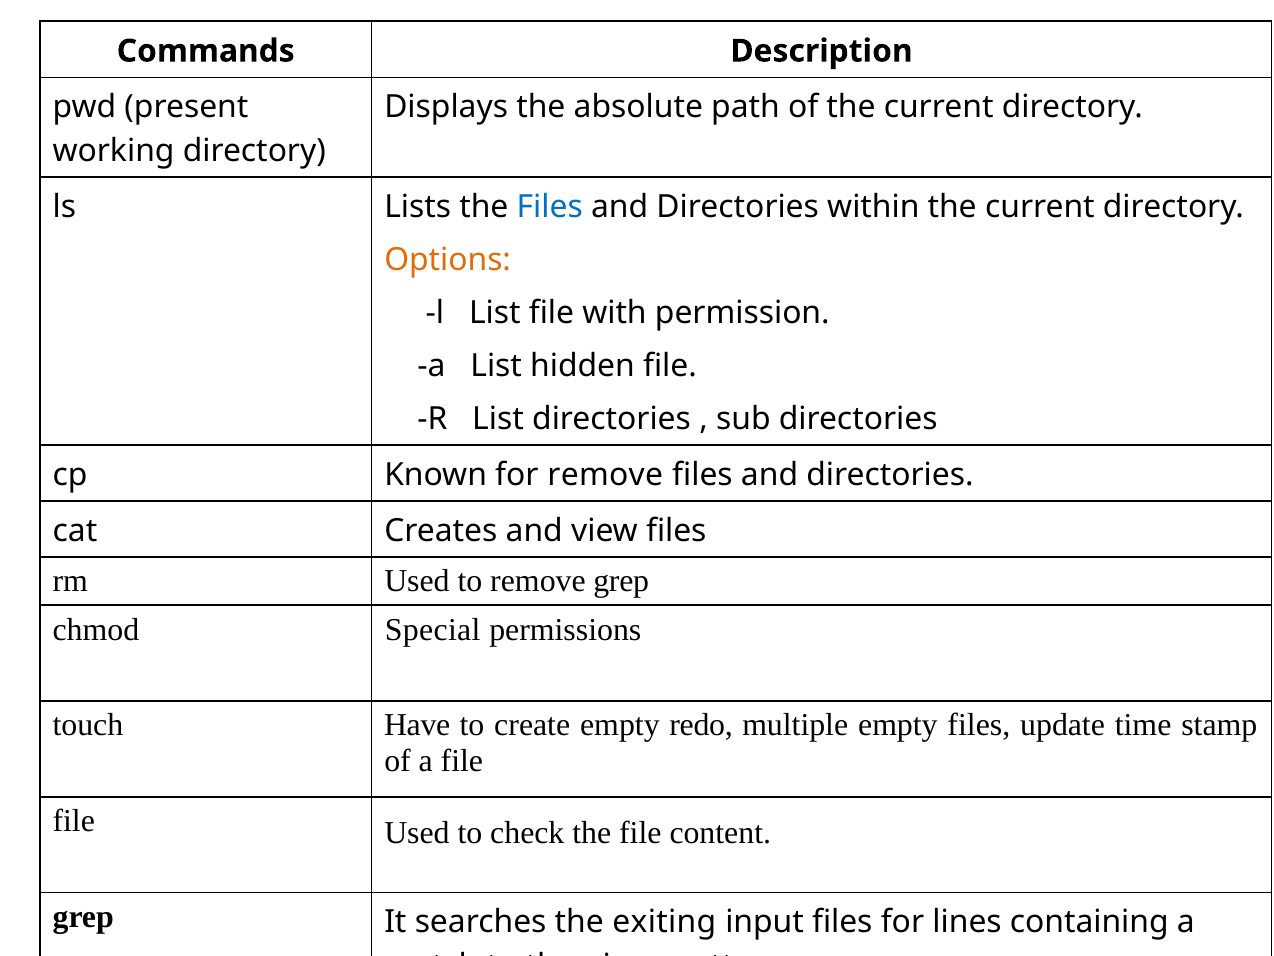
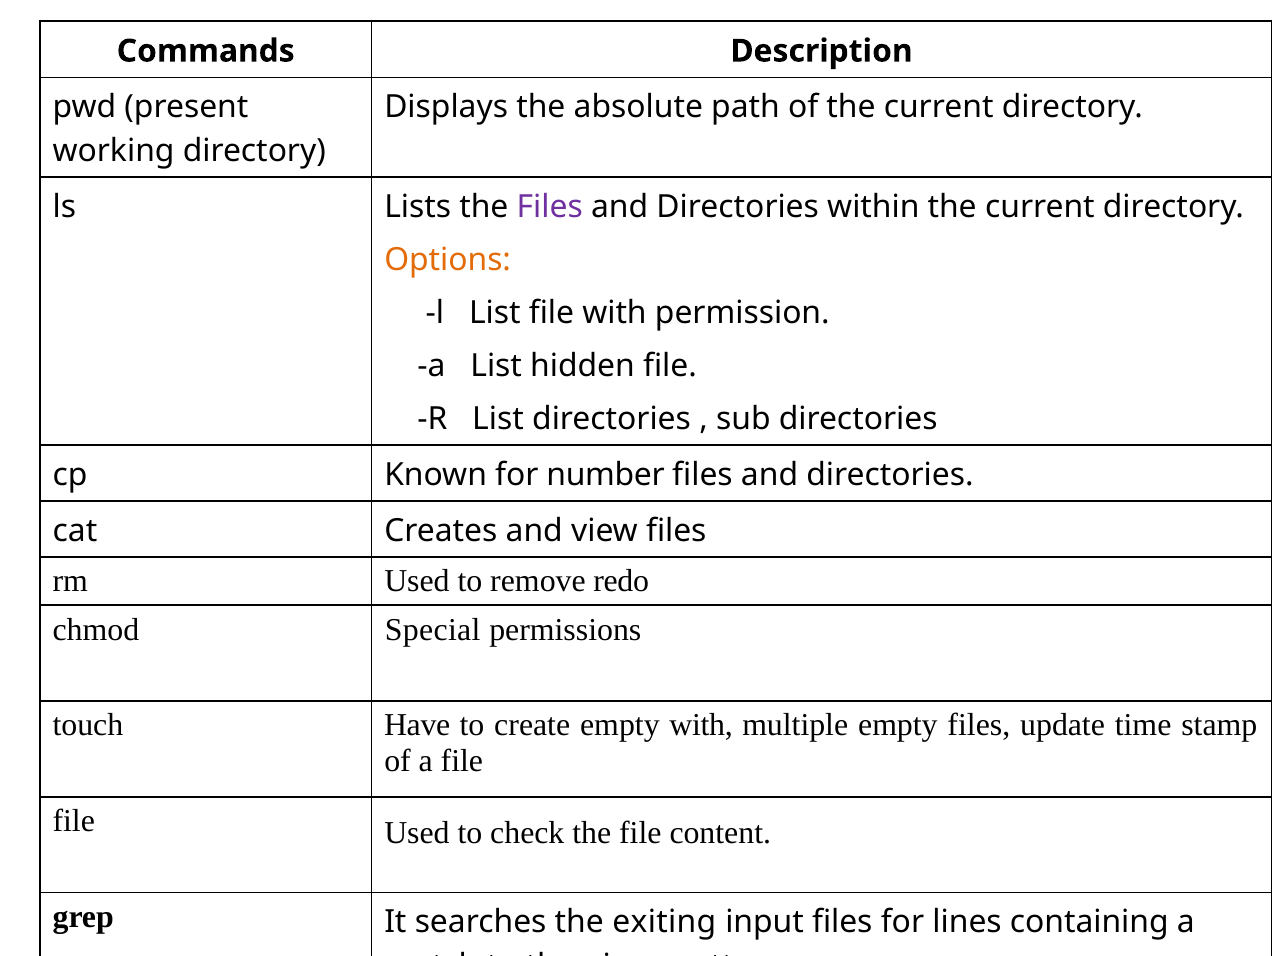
Files colour: blue -> purple (550, 207)
for remove: remove -> number (606, 474)
remove grep: grep -> redo (621, 581)
empty redo: redo -> with (701, 725)
